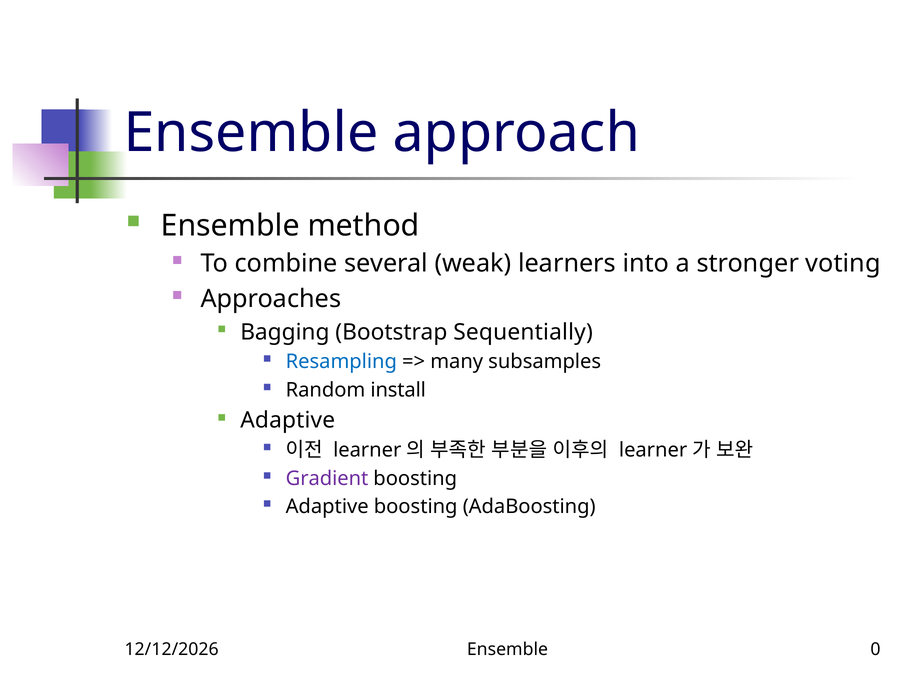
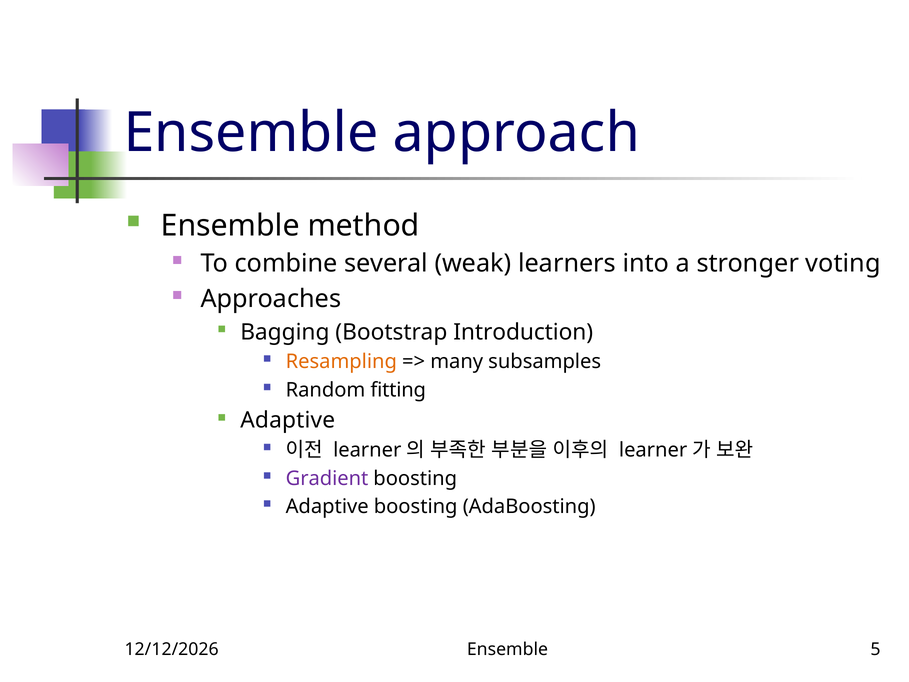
Sequentially: Sequentially -> Introduction (523, 332)
Resampling colour: blue -> orange (341, 362)
install: install -> fitting (398, 390)
0: 0 -> 5 (875, 649)
